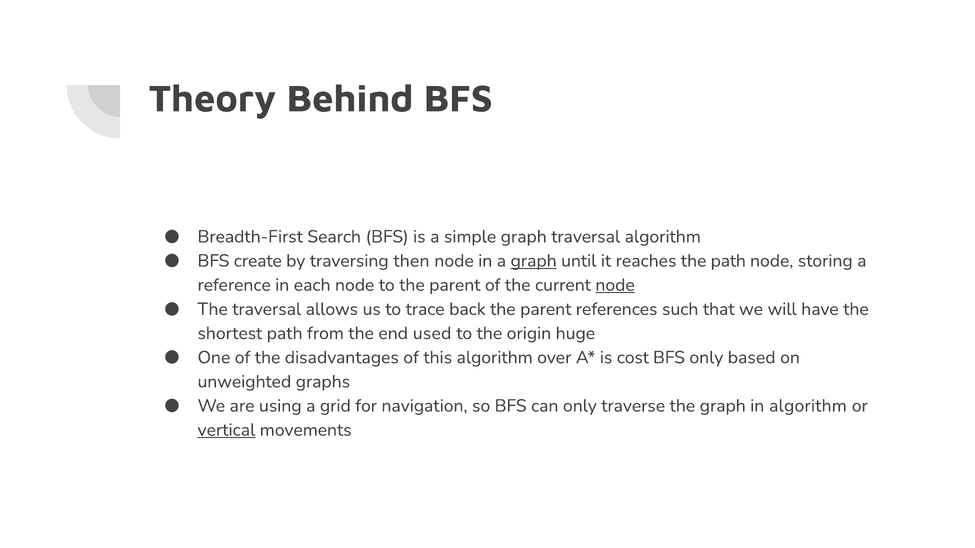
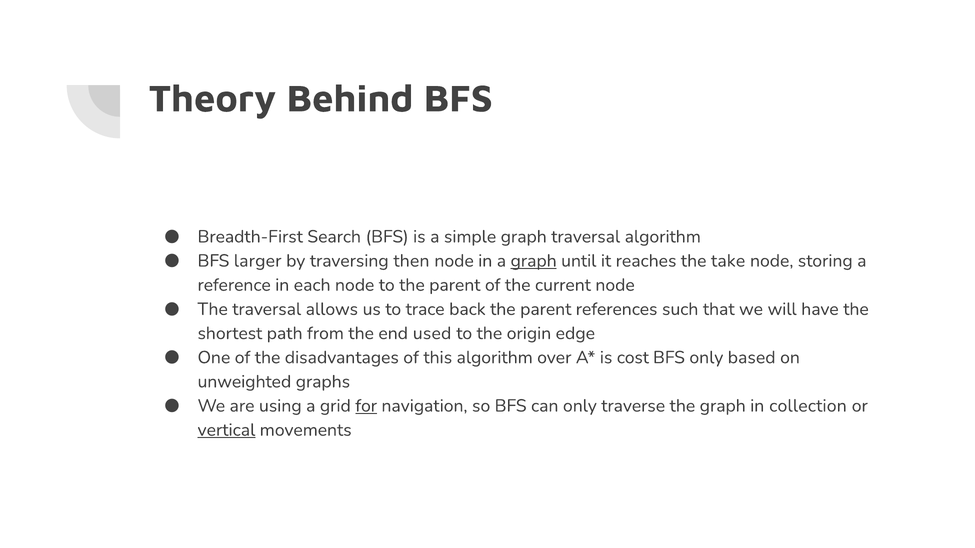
create: create -> larger (258, 261)
the path: path -> take (728, 261)
node underline: present -> none (615, 285)
huge: huge -> edge (575, 334)
for underline: none -> present (366, 406)
in algorithm: algorithm -> collection (808, 406)
